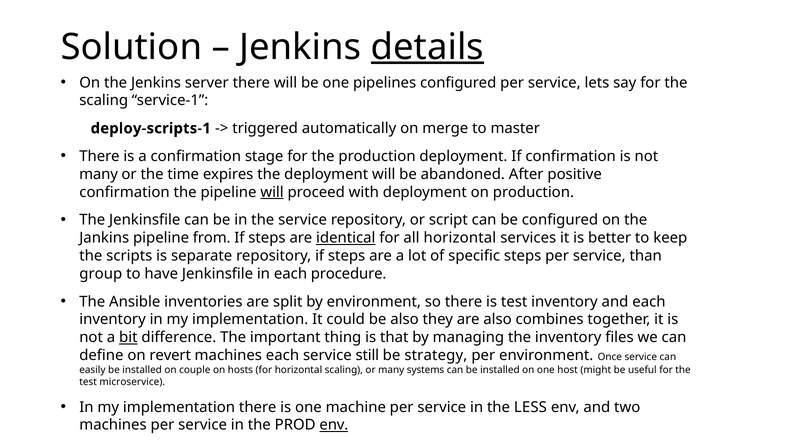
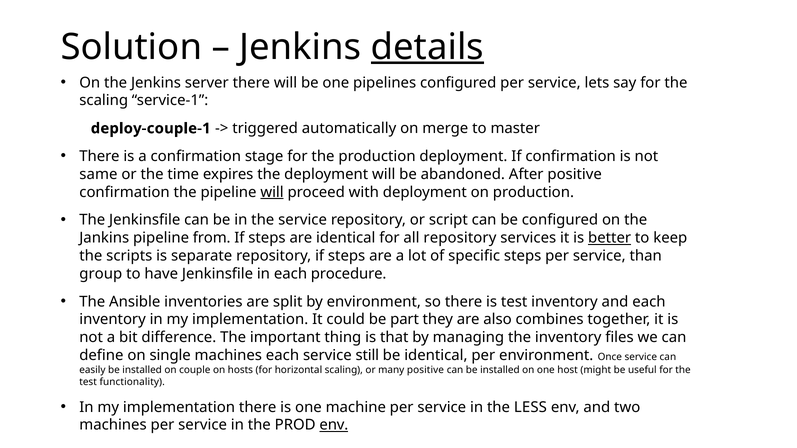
deploy-scripts-1: deploy-scripts-1 -> deploy-couple-1 (151, 128)
many: many -> same (98, 174)
identical underline: present -> none (346, 238)
all horizontal: horizontal -> repository (460, 238)
better underline: none -> present (610, 238)
be also: also -> part (405, 320)
bit underline: present -> none (128, 338)
revert: revert -> single (170, 356)
be strategy: strategy -> identical (436, 356)
many systems: systems -> positive (425, 370)
microservice: microservice -> functionality (132, 382)
